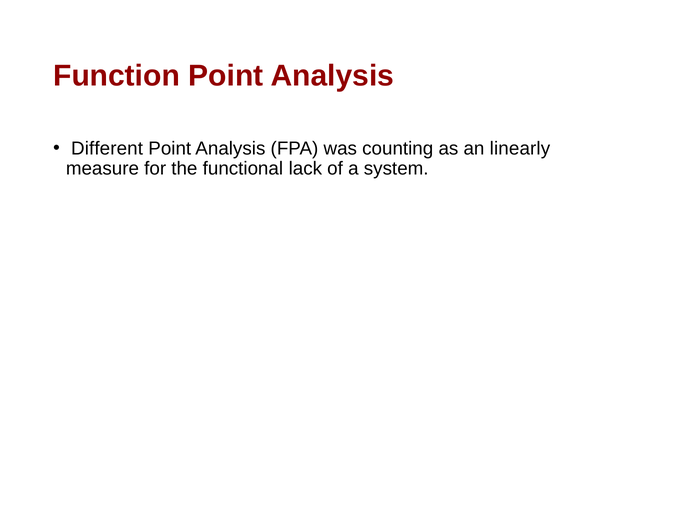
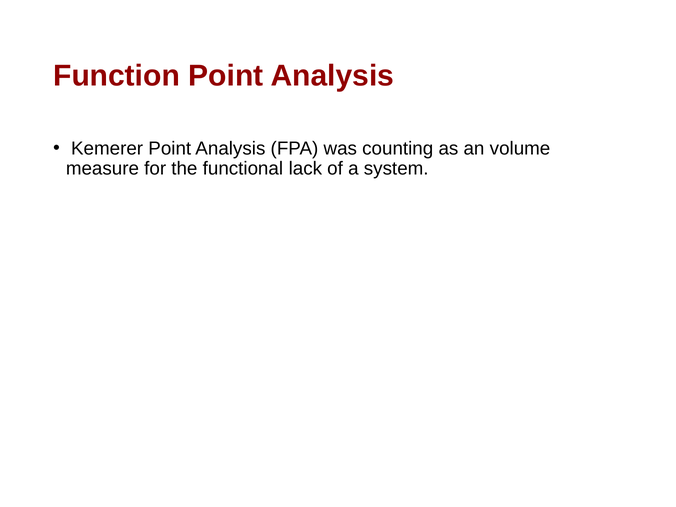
Different: Different -> Kemerer (107, 148)
linearly: linearly -> volume (520, 148)
